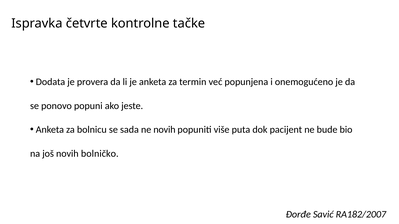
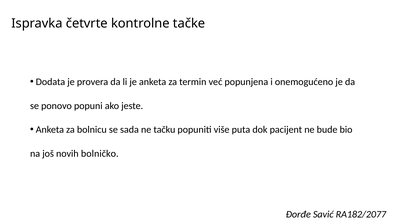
ne novih: novih -> tačku (164, 130)
RA182/2007: RA182/2007 -> RA182/2077 (361, 215)
